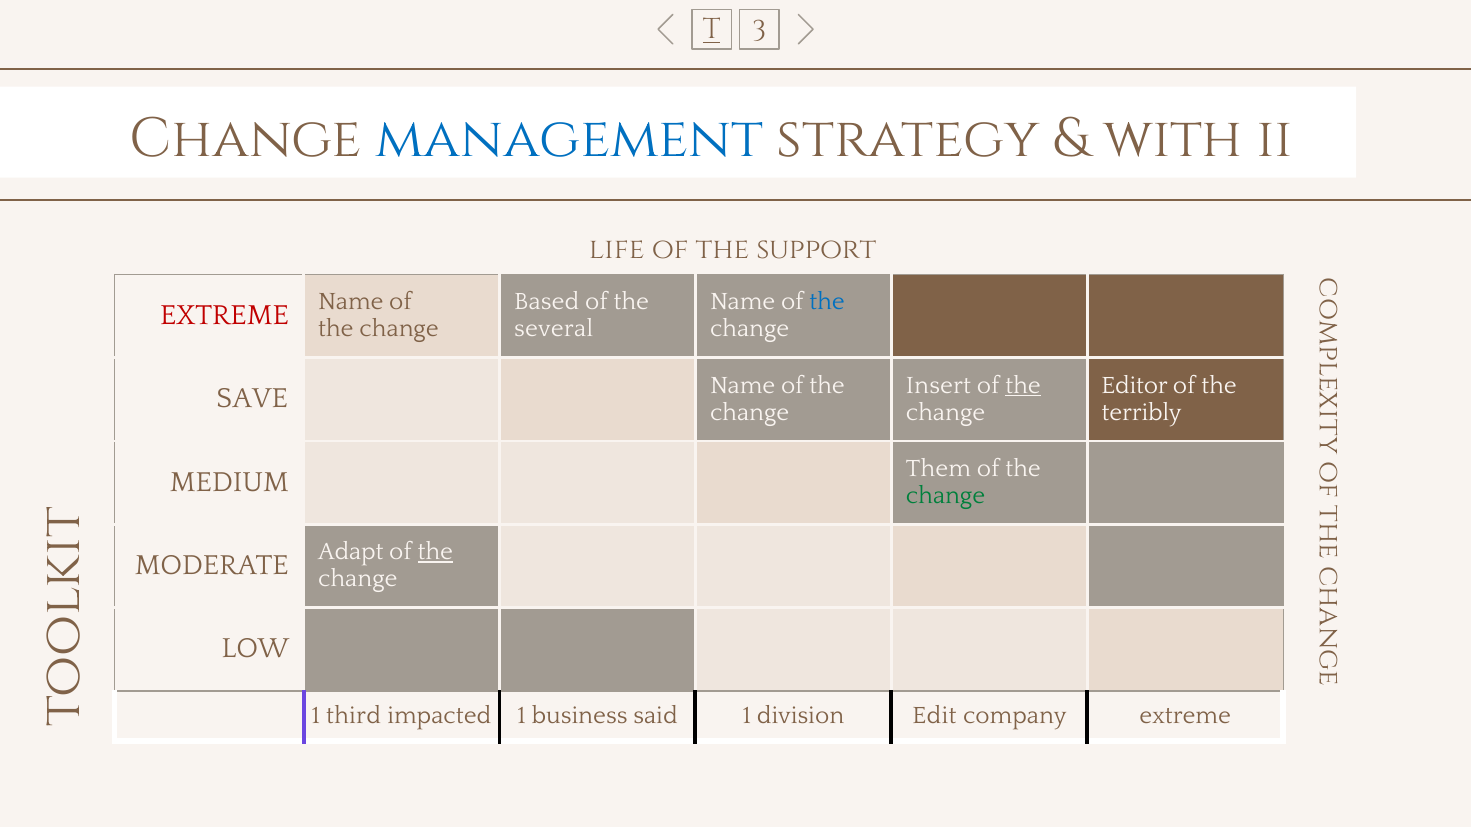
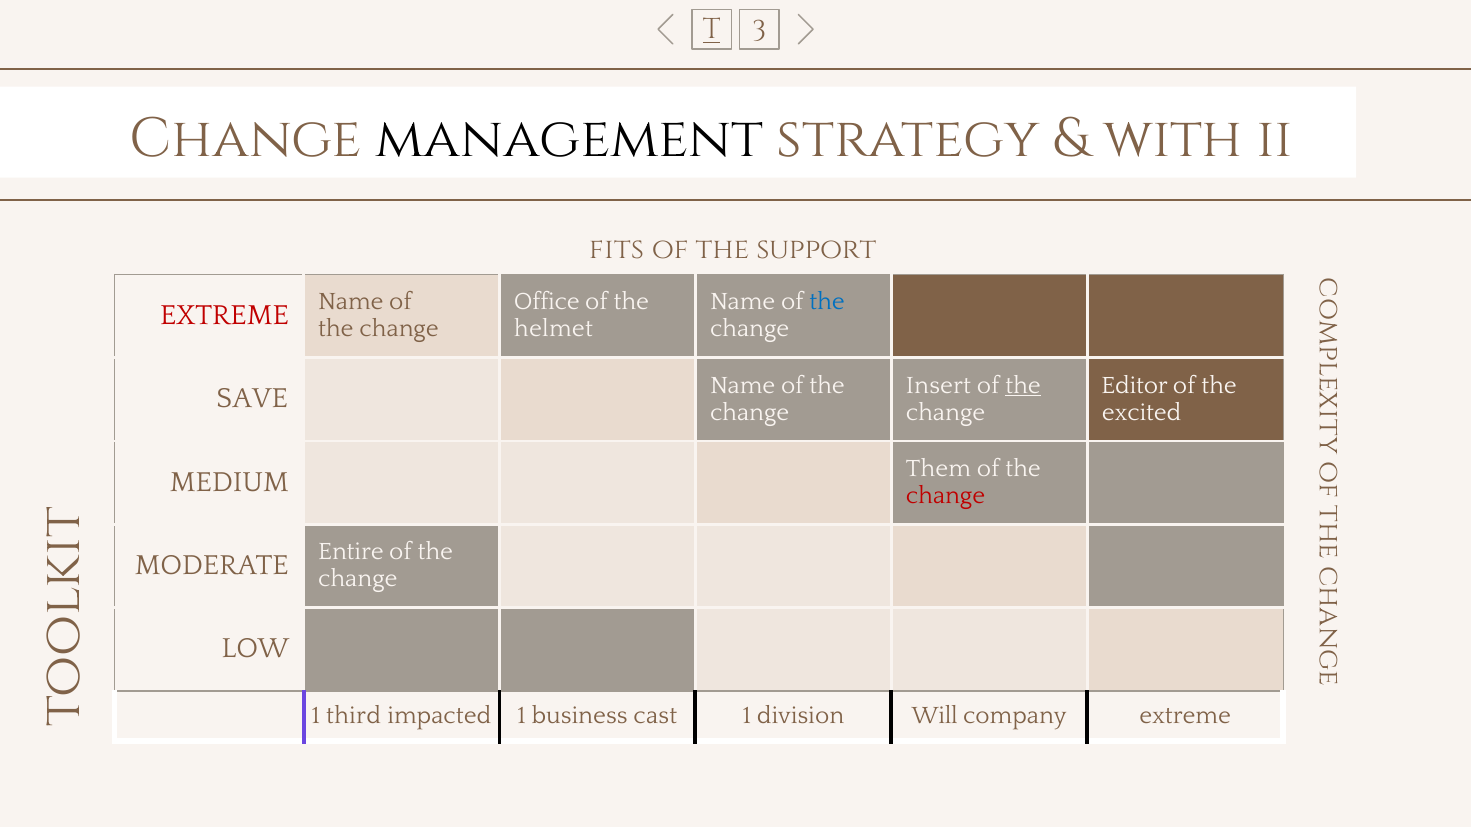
management colour: blue -> black (569, 139)
life: life -> fits (617, 250)
Based: Based -> Office (547, 302)
several: several -> helmet (554, 329)
terribly: terribly -> excited (1142, 412)
change colour: green -> red (946, 496)
Adapt: Adapt -> Entire (351, 552)
the underline: present -> none (435, 552)
said: said -> cast (655, 715)
Edit: Edit -> Will (935, 715)
